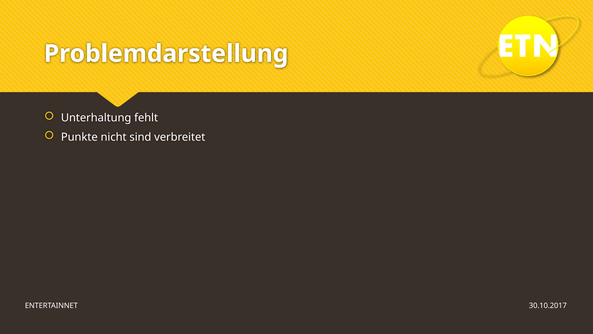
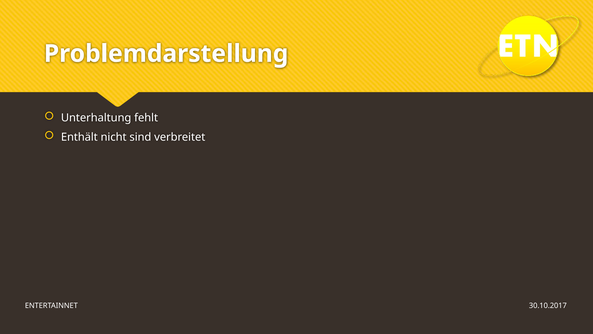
Punkte: Punkte -> Enthält (79, 137)
